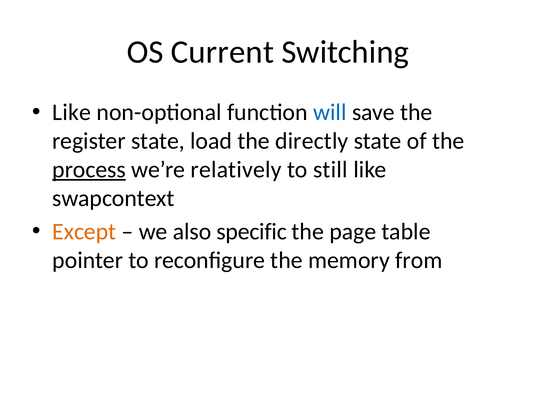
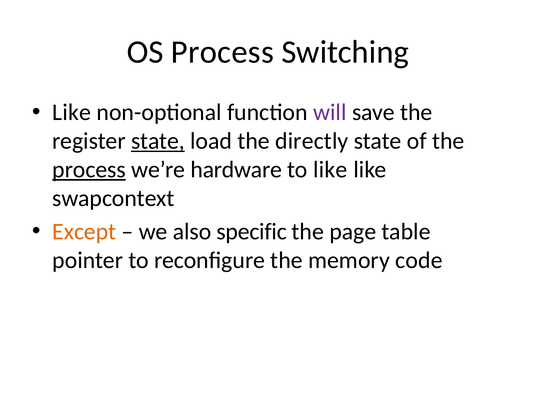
OS Current: Current -> Process (222, 52)
will colour: blue -> purple (330, 112)
state underline: none -> present (158, 141)
relatively: relatively -> hardware (236, 170)
to still: still -> like (330, 170)
from: from -> code (419, 260)
